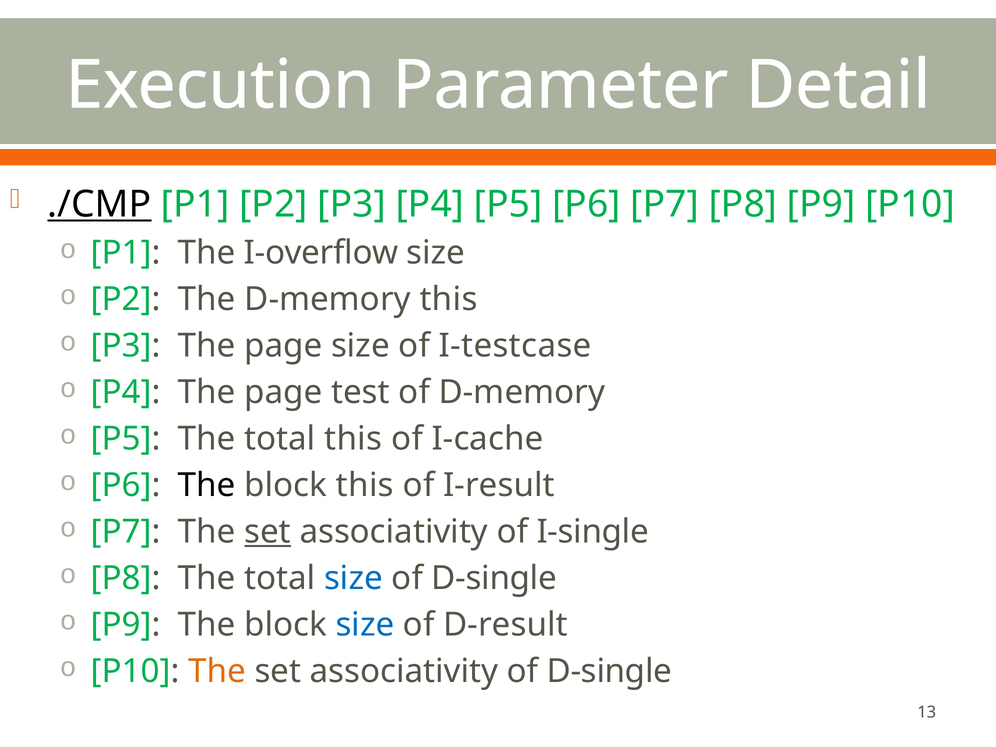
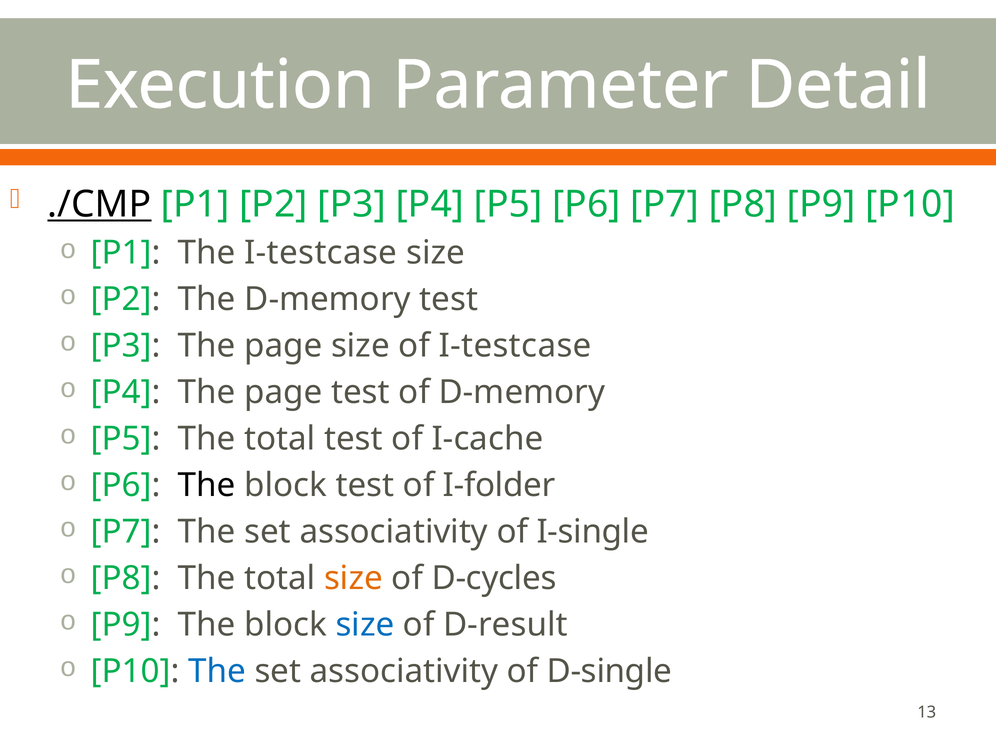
The I-overflow: I-overflow -> I-testcase (321, 253)
D-memory this: this -> test (449, 299)
total this: this -> test (353, 439)
block this: this -> test (365, 485)
I-result: I-result -> I-folder (499, 485)
set underline: present -> none (268, 532)
size colour: blue -> orange (353, 578)
D-single: D-single -> D-cycles (494, 578)
The colour: orange -> blue (217, 671)
